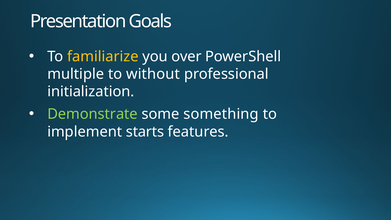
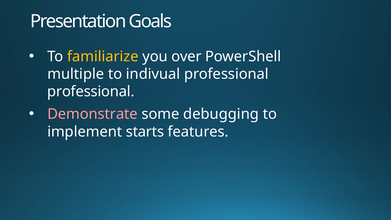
without: without -> indivual (153, 74)
initialization: initialization -> professional (91, 92)
Demonstrate colour: light green -> pink (93, 114)
something: something -> debugging (221, 114)
